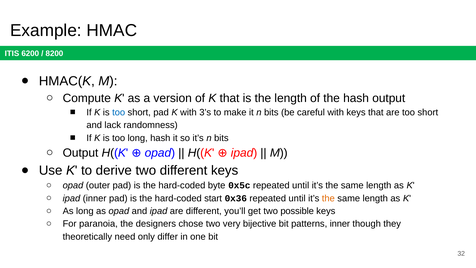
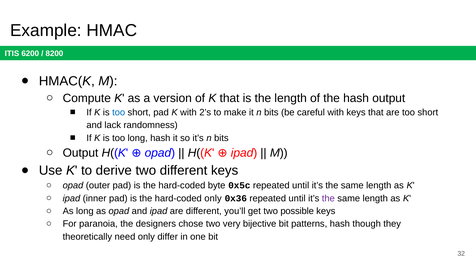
3’s: 3’s -> 2’s (205, 112)
hard-coded start: start -> only (213, 198)
the colour: orange -> purple (328, 198)
patterns inner: inner -> hash (340, 224)
